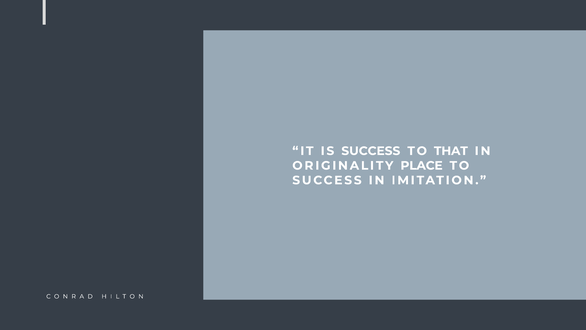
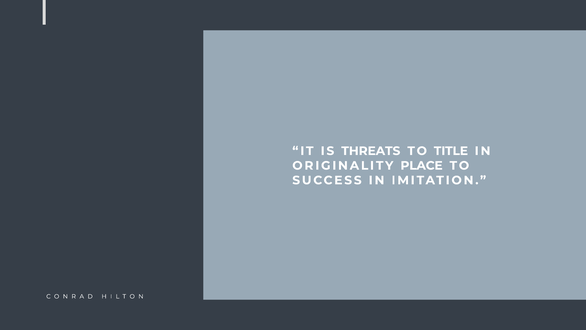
IS SUCCESS: SUCCESS -> THREATS (371, 151)
THAT: THAT -> TITLE (451, 151)
